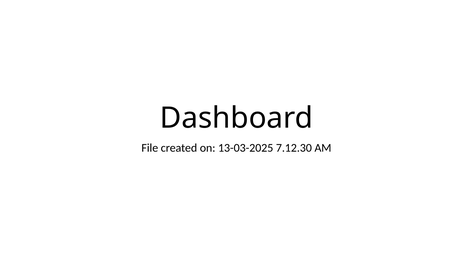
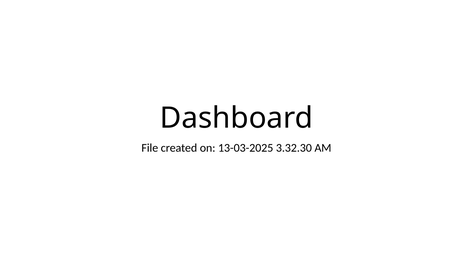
7.12.30: 7.12.30 -> 3.32.30 (294, 148)
